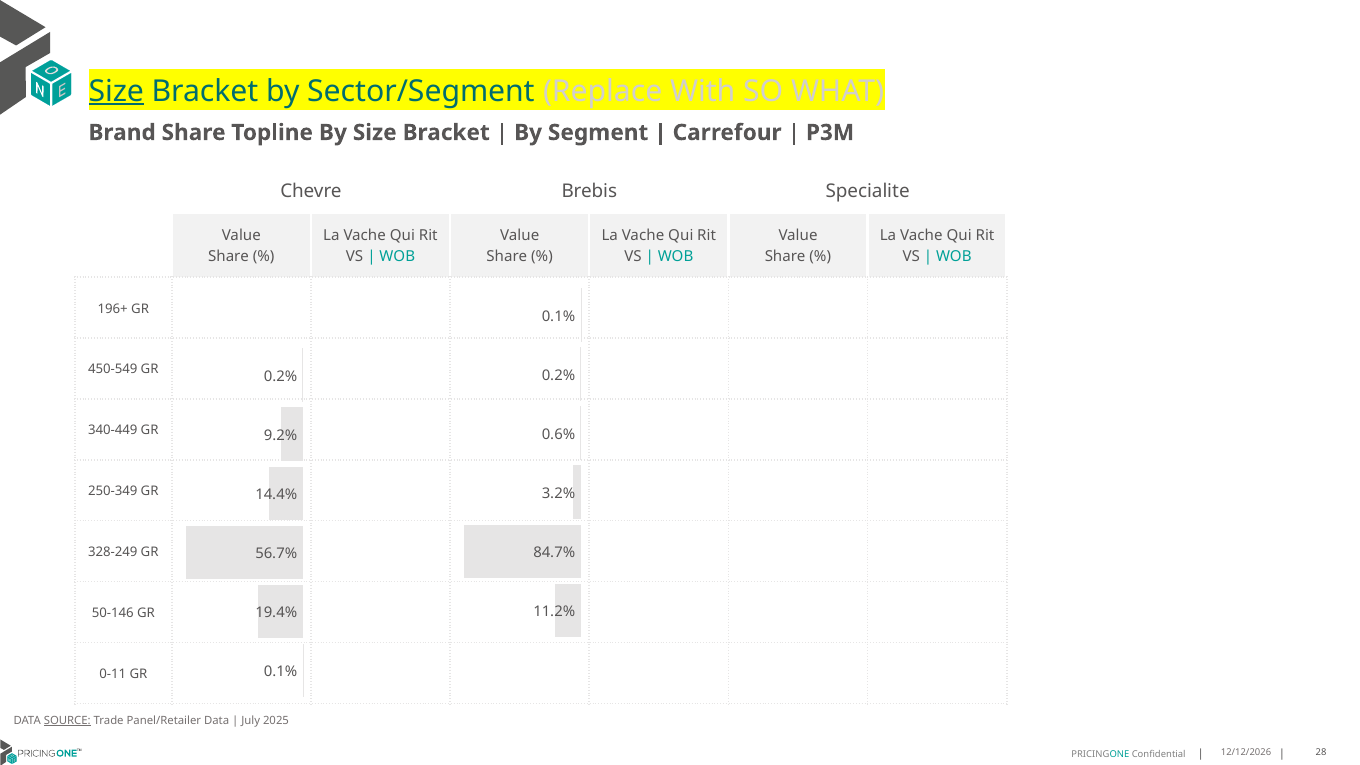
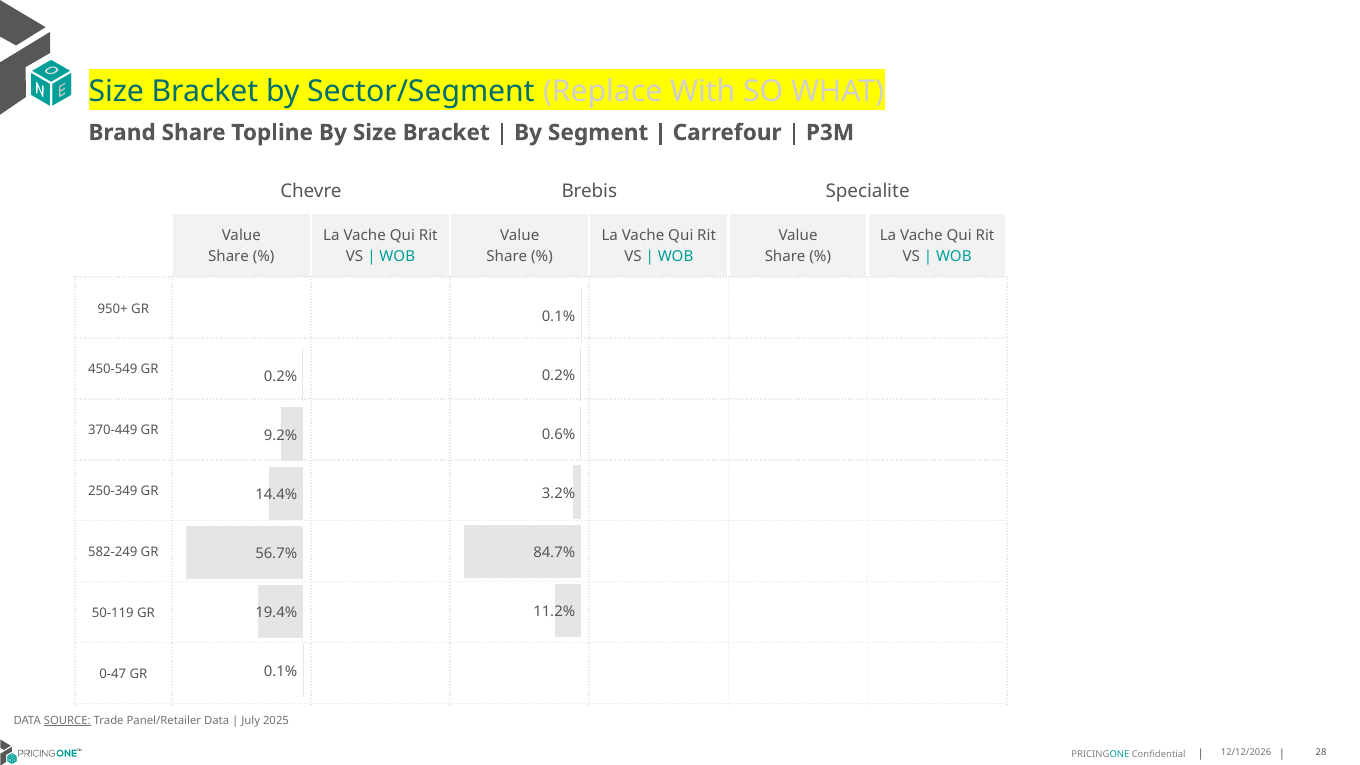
Size underline: present -> none (116, 91)
196+: 196+ -> 950+ (113, 309)
340-449: 340-449 -> 370-449 (113, 431)
328-249: 328-249 -> 582-249 (113, 552)
50-146: 50-146 -> 50-119 (113, 613)
0-11: 0-11 -> 0-47 (113, 674)
